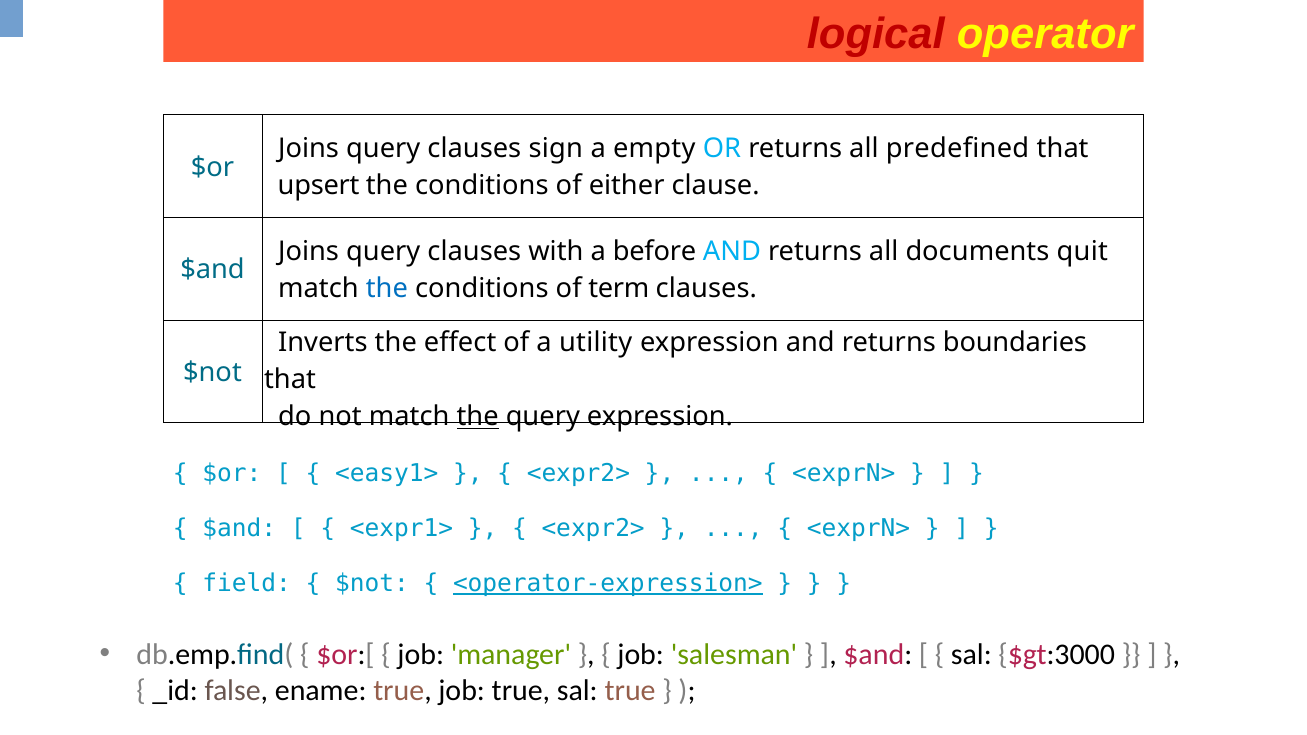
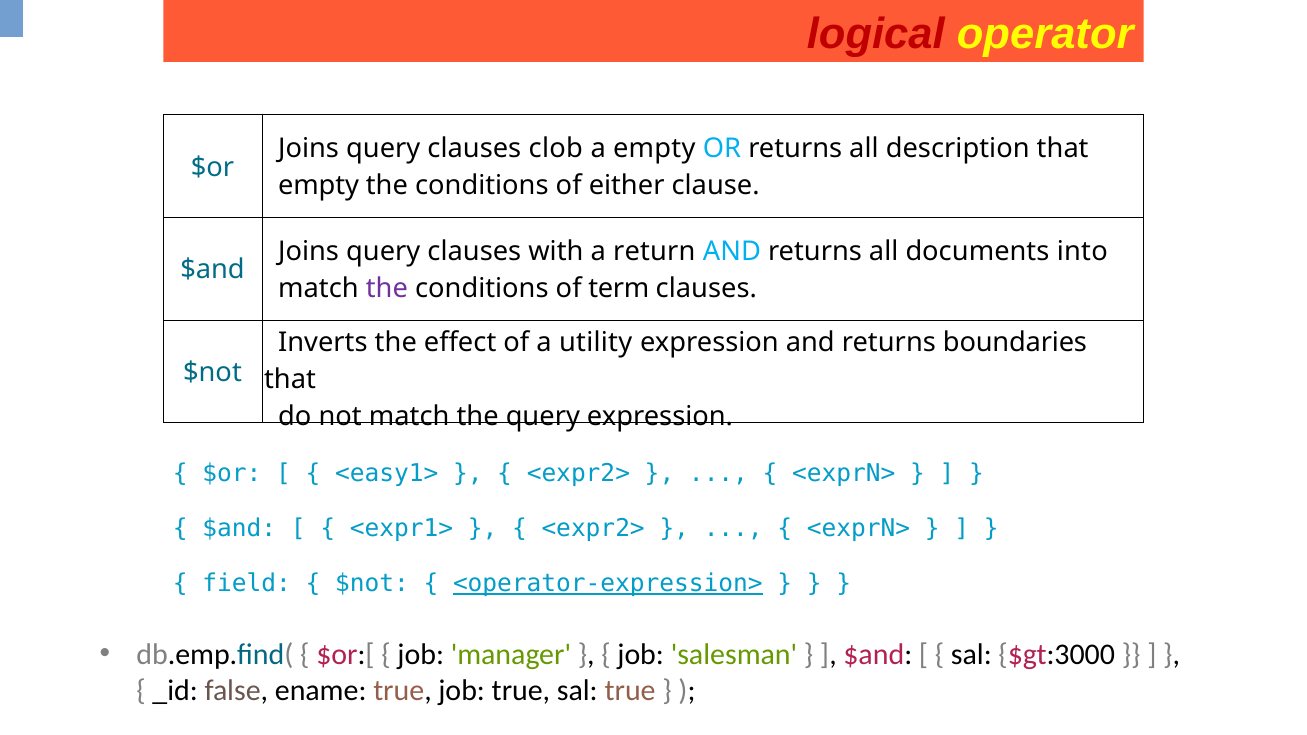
sign: sign -> clob (556, 149)
predefined: predefined -> description (958, 149)
upsert: upsert -> empty (319, 186)
before: before -> return (654, 251)
quit: quit -> into (1082, 251)
the colour: blue -> purple (387, 289)
the underline: present -> none (478, 417)
